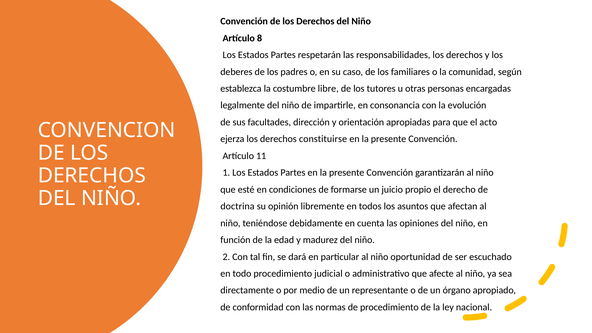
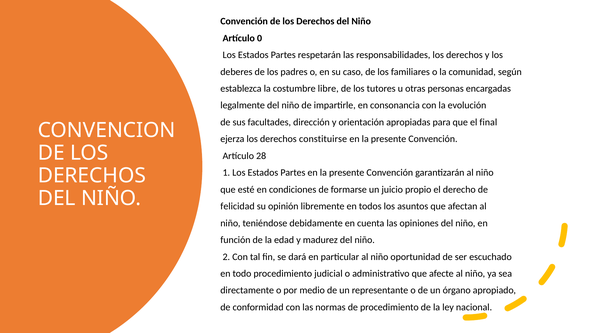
8: 8 -> 0 (260, 38)
acto: acto -> final (488, 122)
11: 11 -> 28 (261, 156)
doctrina: doctrina -> felicidad (238, 206)
